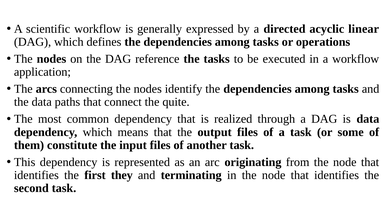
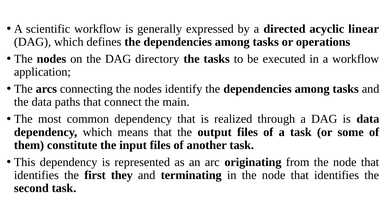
reference: reference -> directory (157, 59)
quite: quite -> main (176, 102)
